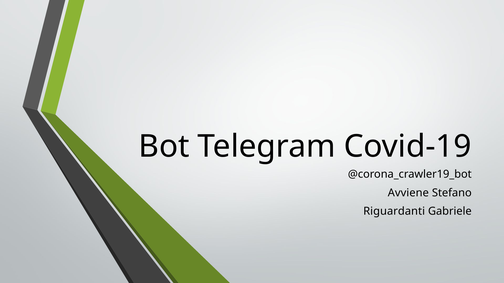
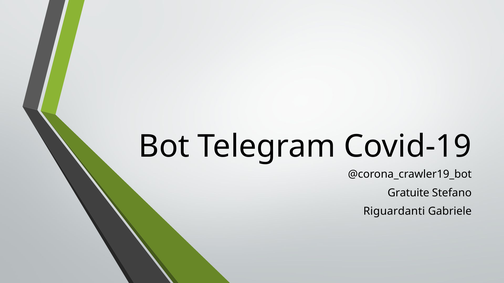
Avviene: Avviene -> Gratuite (408, 193)
